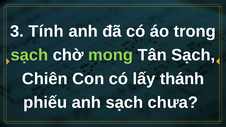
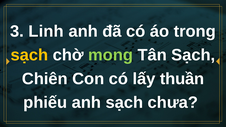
Tính: Tính -> Linh (46, 31)
sạch colour: light green -> yellow (29, 55)
thánh: thánh -> thuần (182, 79)
